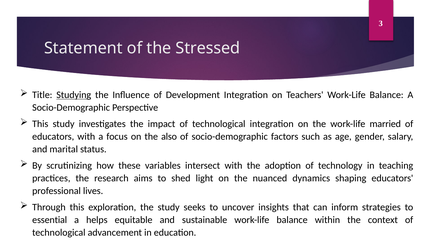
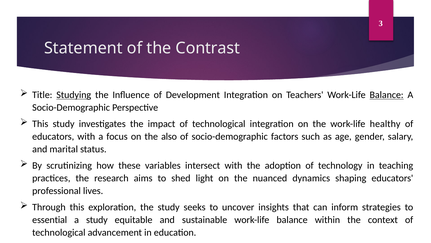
Stressed: Stressed -> Contrast (208, 48)
Balance underline: none -> present (387, 95)
married: married -> healthy (385, 124)
a helps: helps -> study (97, 220)
